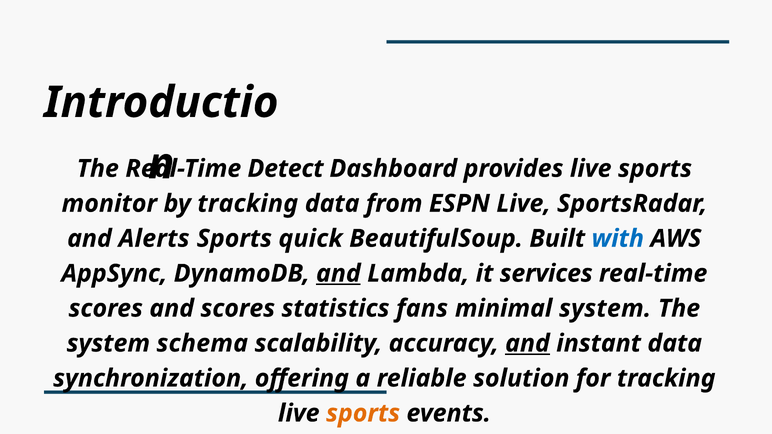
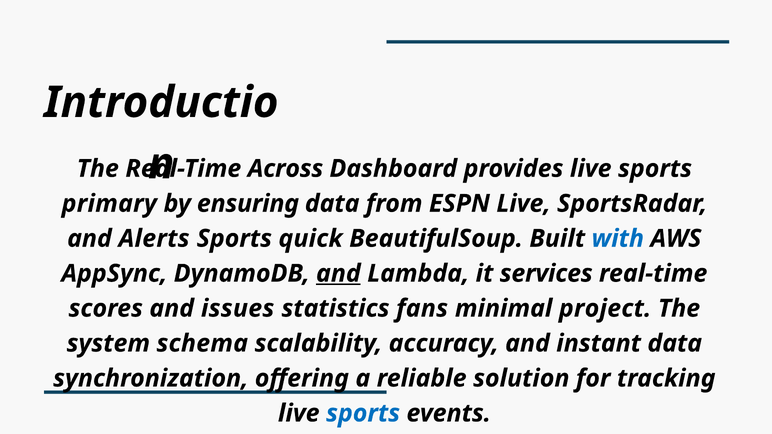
Detect: Detect -> Across (286, 169)
monitor: monitor -> primary (109, 204)
by tracking: tracking -> ensuring (248, 204)
and scores: scores -> issues (238, 309)
minimal system: system -> project (605, 309)
and underline: present -> none (528, 344)
sports colour: orange -> blue (363, 413)
